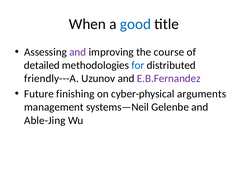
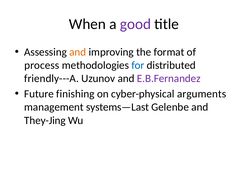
good colour: blue -> purple (135, 24)
and colour: purple -> orange (78, 52)
course: course -> format (169, 52)
detailed: detailed -> process (42, 65)
systems—Neil: systems—Neil -> systems—Last (118, 107)
Able-Jing: Able-Jing -> They-Jing (45, 120)
